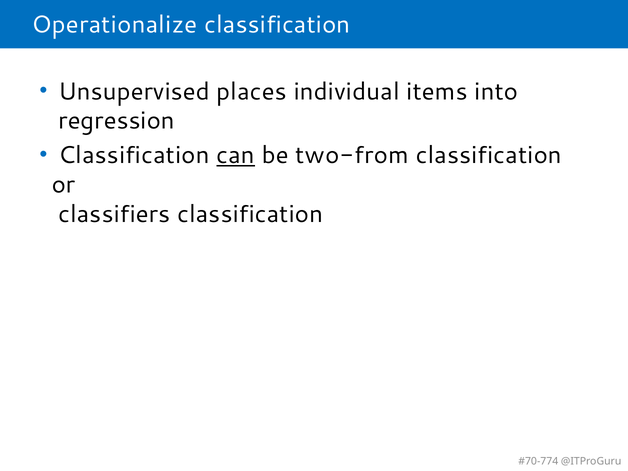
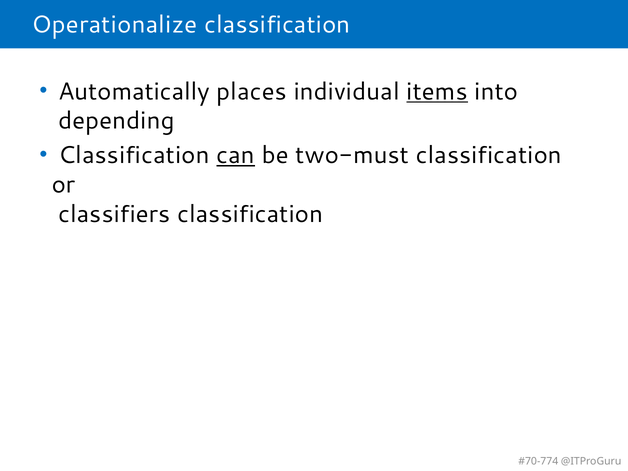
Unsupervised: Unsupervised -> Automatically (134, 91)
items underline: none -> present (437, 91)
regression: regression -> depending (116, 121)
two-from: two-from -> two-must (352, 155)
